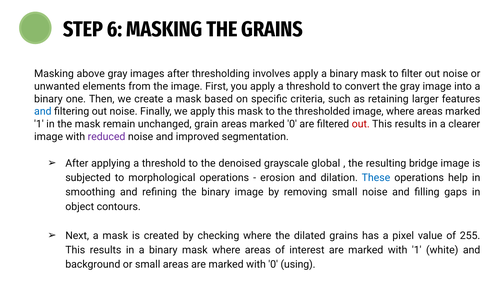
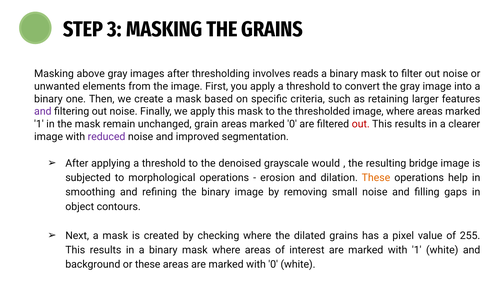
6: 6 -> 3 (114, 29)
involves apply: apply -> reads (306, 74)
and colour: blue -> purple (43, 111)
global: global -> would (326, 163)
These colour: blue -> orange (376, 178)
or small: small -> these (148, 264)
0 using: using -> white (298, 264)
